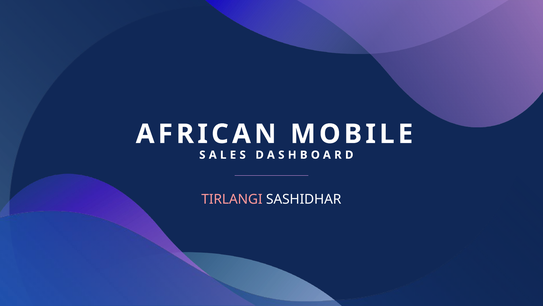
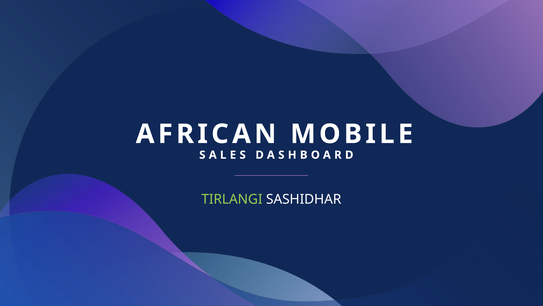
TIRLANGI colour: pink -> light green (232, 199)
